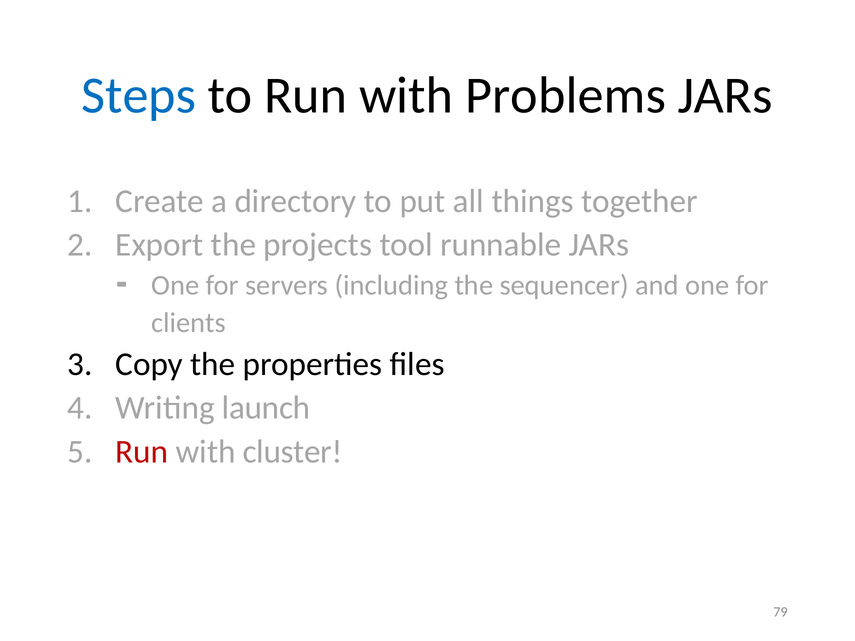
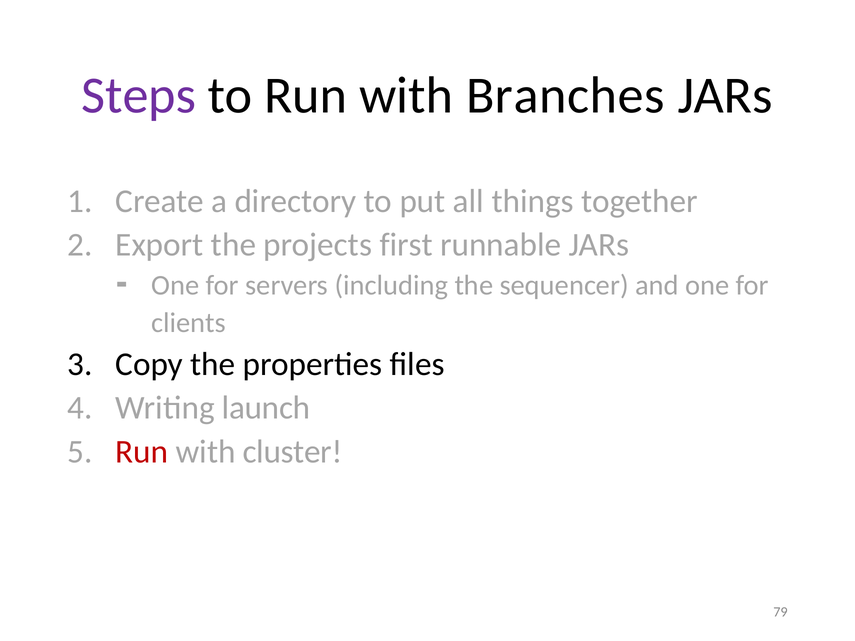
Steps colour: blue -> purple (139, 96)
Problems: Problems -> Branches (565, 96)
tool: tool -> first (406, 245)
